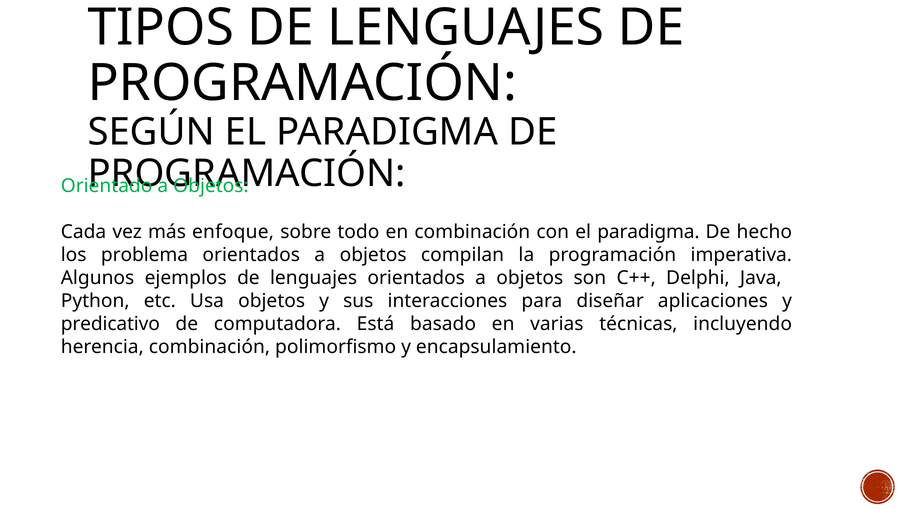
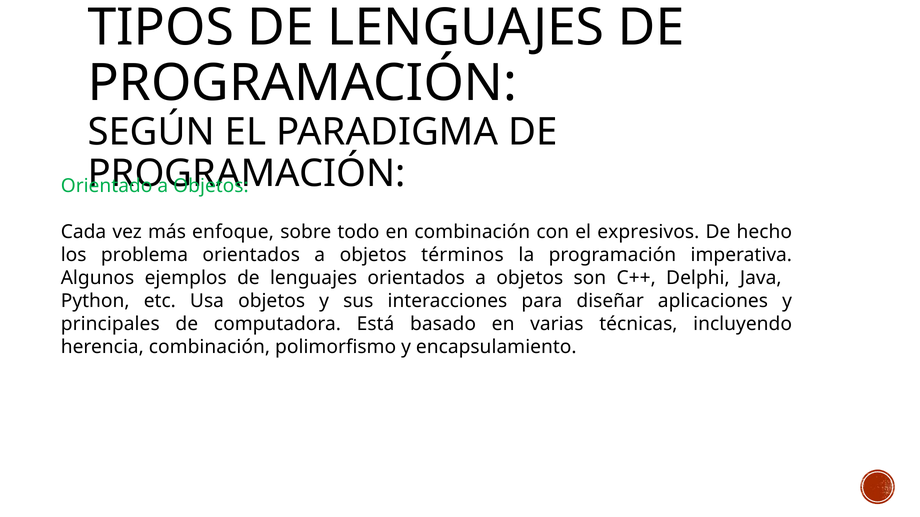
con el paradigma: paradigma -> expresivos (648, 232)
compilan: compilan -> términos (462, 255)
predicativo: predicativo -> principales (110, 324)
